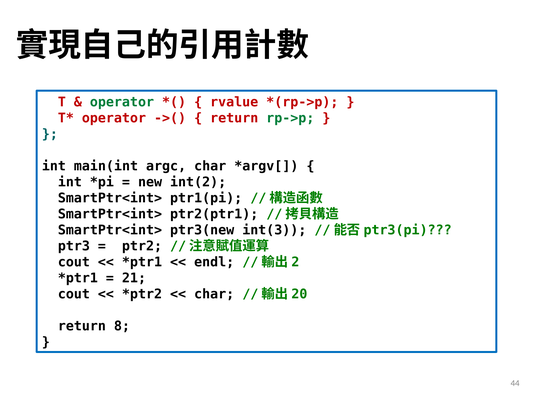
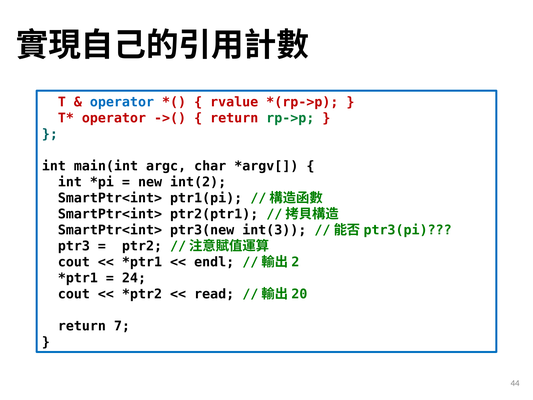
operator colour: green -> blue (122, 102)
21: 21 -> 24 (134, 278)
char: char -> read (214, 294)
8: 8 -> 7 (122, 326)
